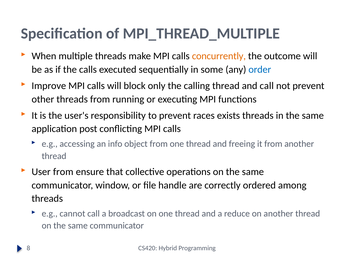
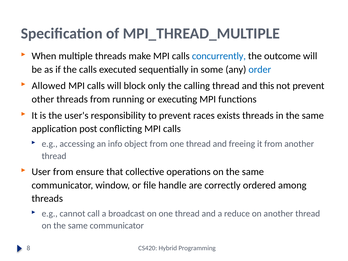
concurrently colour: orange -> blue (219, 56)
Improve: Improve -> Allowed (49, 86)
and call: call -> this (267, 86)
